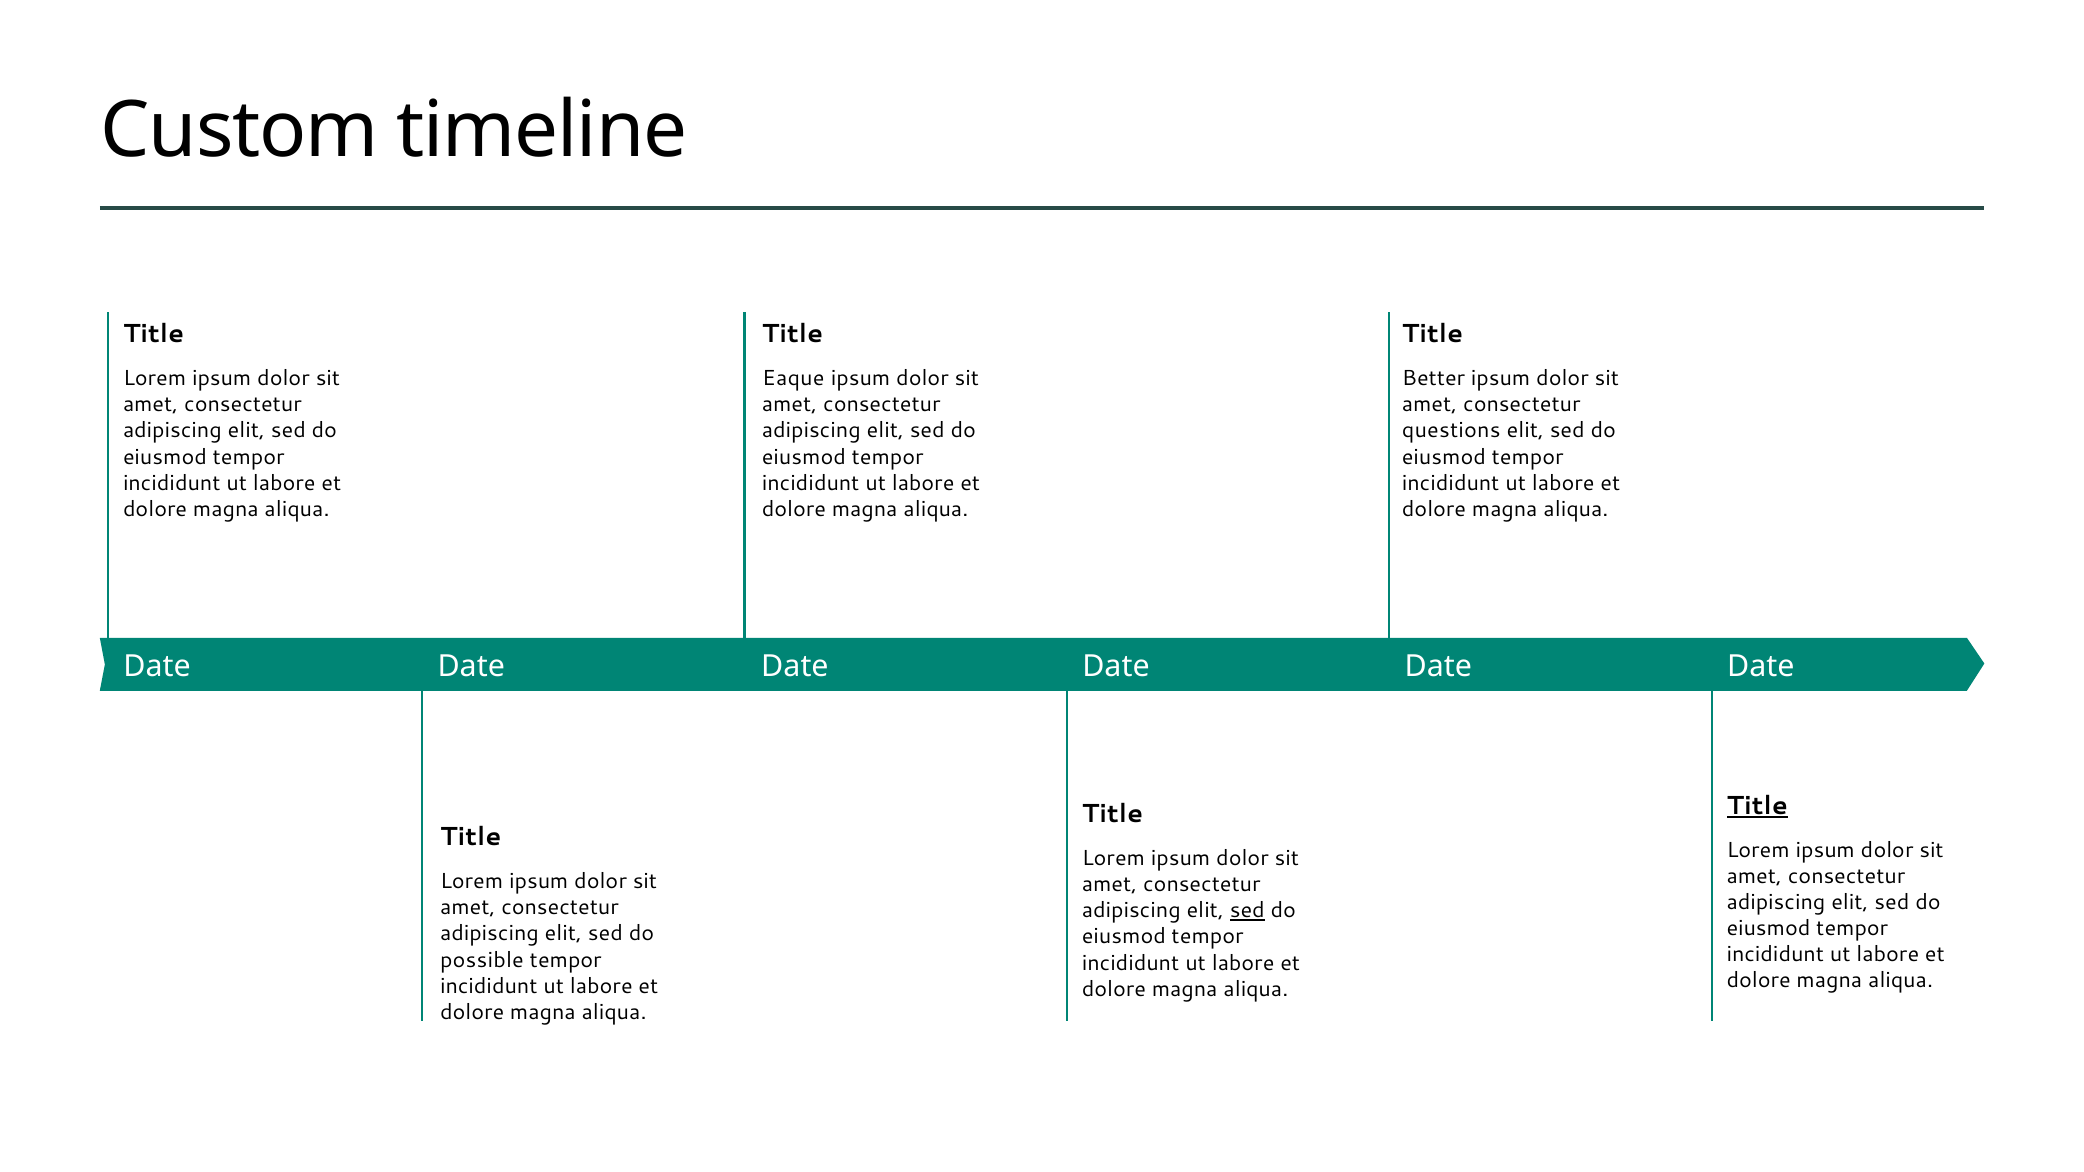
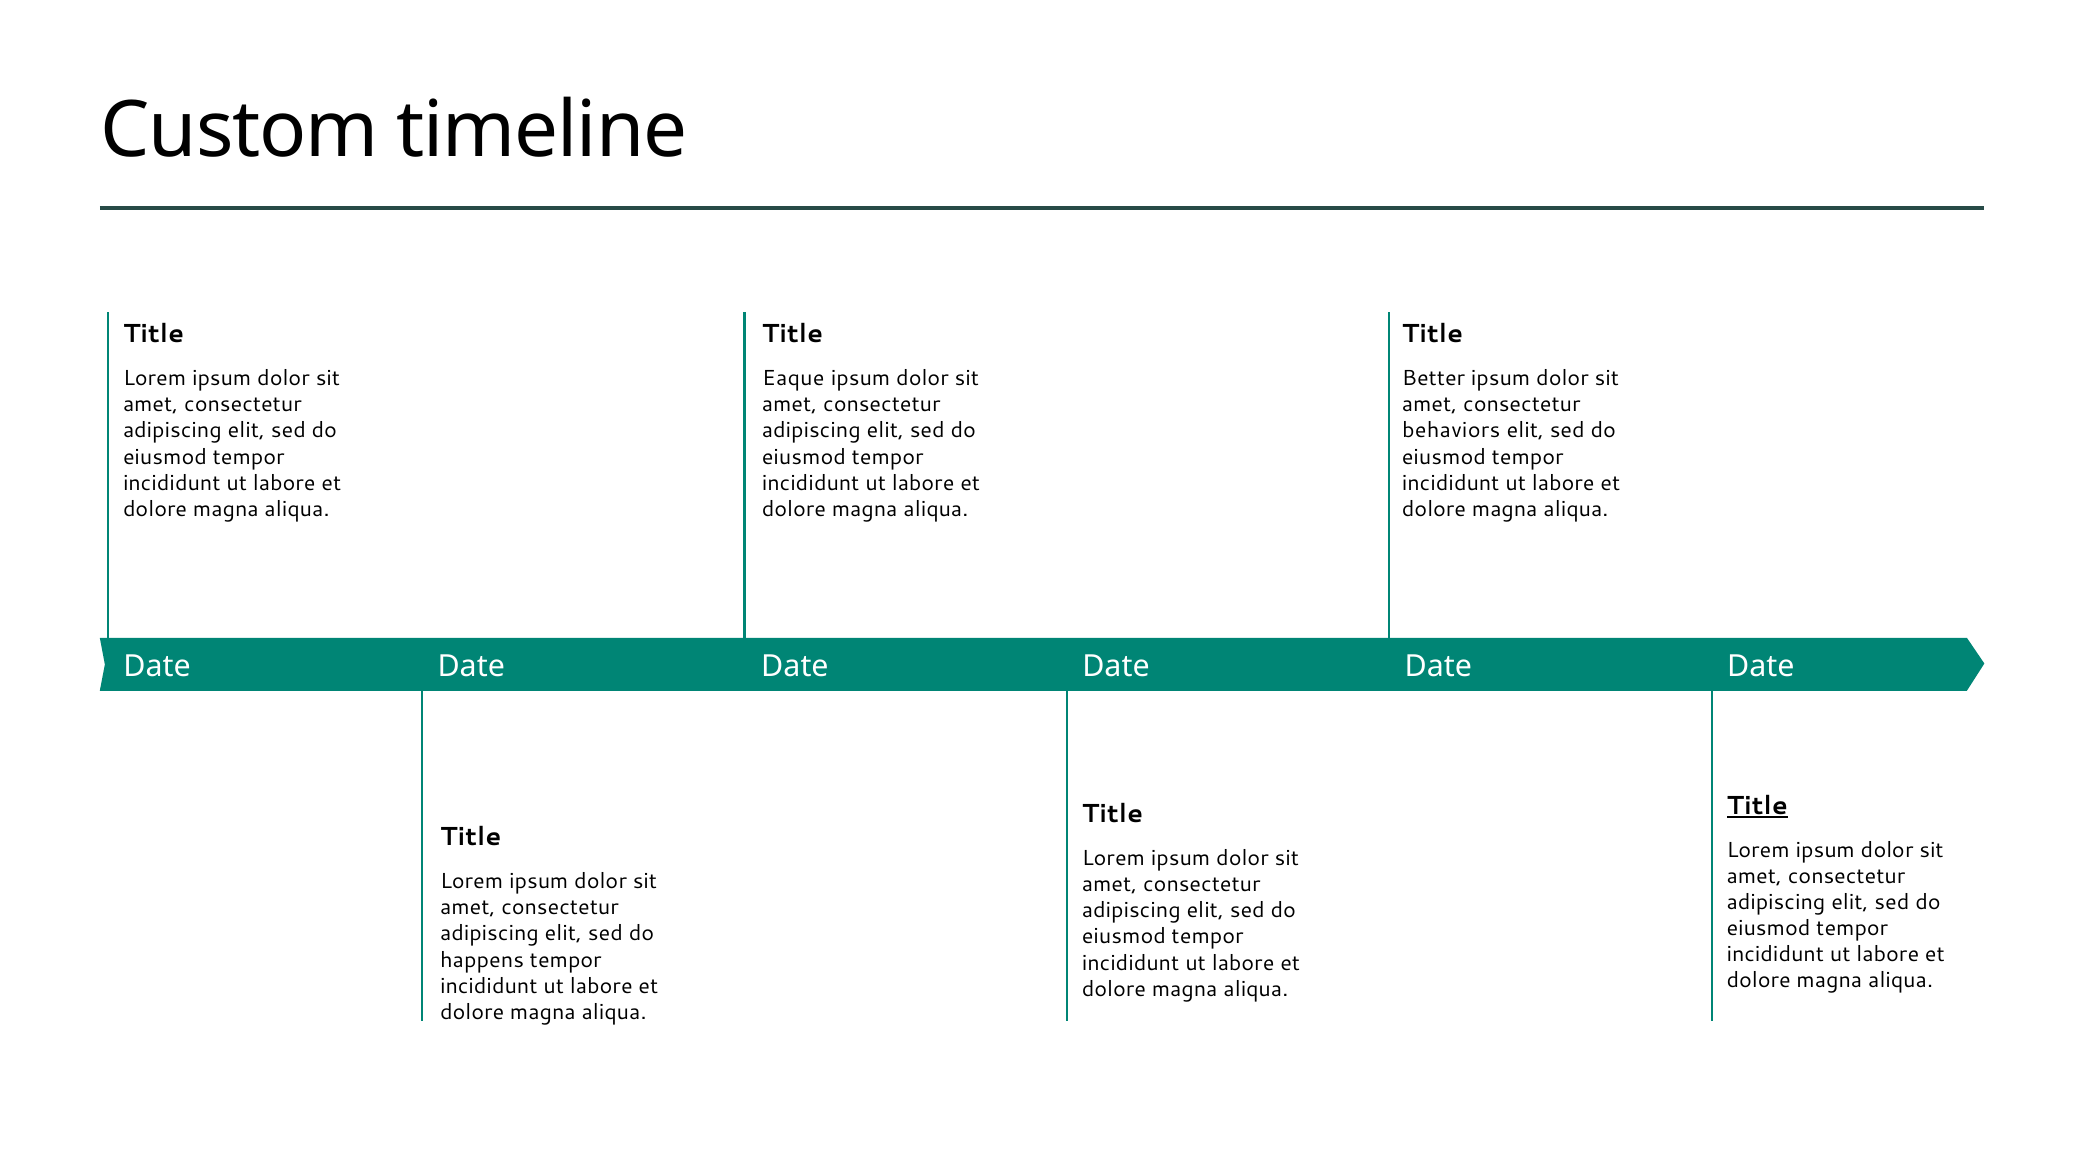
questions: questions -> behaviors (1451, 431)
sed underline: present -> none (1247, 911)
possible: possible -> happens (482, 960)
